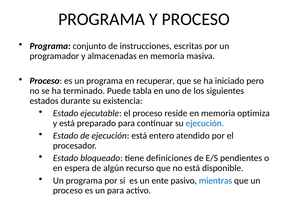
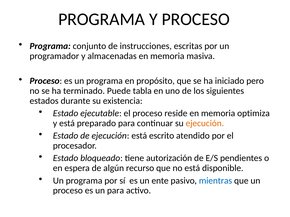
recuperar: recuperar -> propósito (156, 81)
ejecución colour: blue -> orange (205, 124)
entero: entero -> escrito (162, 136)
definiciones: definiciones -> autorización (169, 159)
